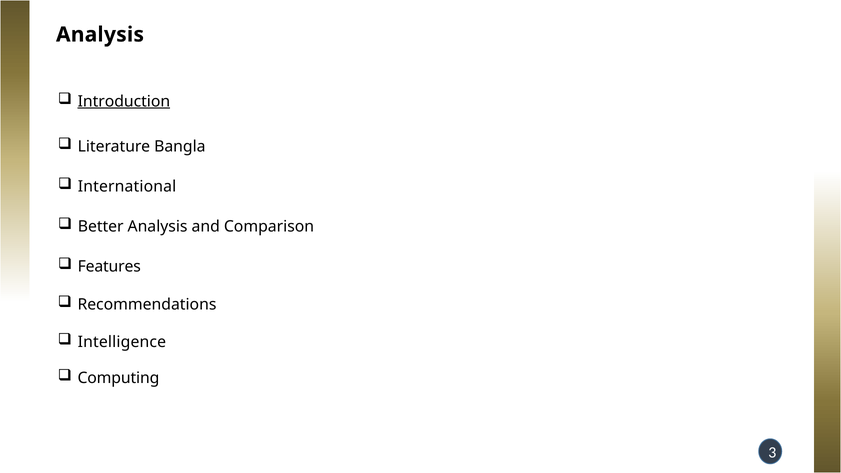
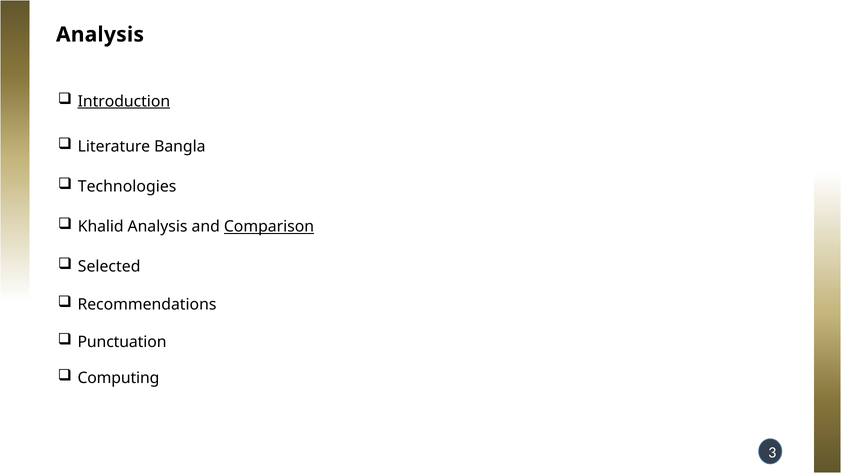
International: International -> Technologies (127, 187)
Better: Better -> Khalid (101, 227)
Comparison underline: none -> present (269, 227)
Features: Features -> Selected (109, 267)
Intelligence: Intelligence -> Punctuation (122, 342)
